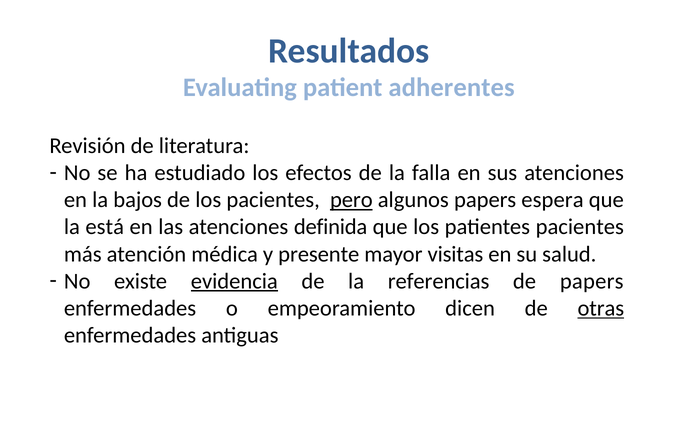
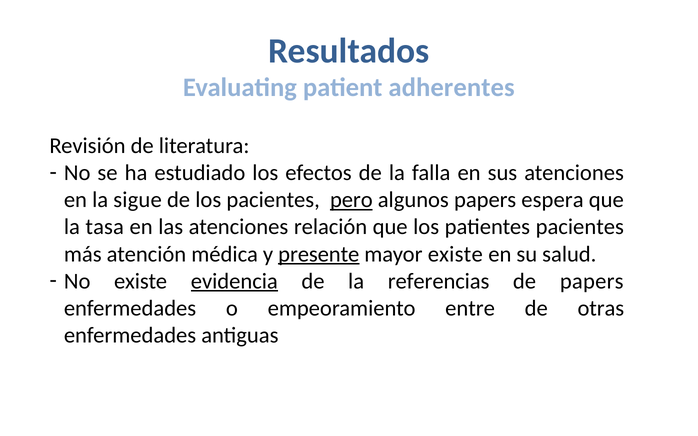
bajos: bajos -> sigue (138, 200)
está: está -> tasa (105, 227)
definida: definida -> relación (331, 227)
presente underline: none -> present (319, 254)
mayor visitas: visitas -> existe (455, 254)
dicen: dicen -> entre (470, 308)
otras underline: present -> none (601, 308)
